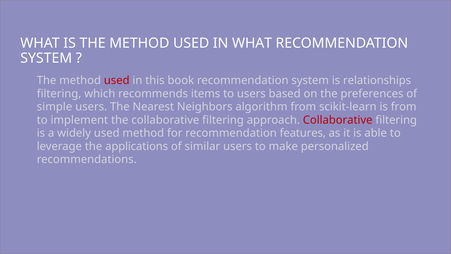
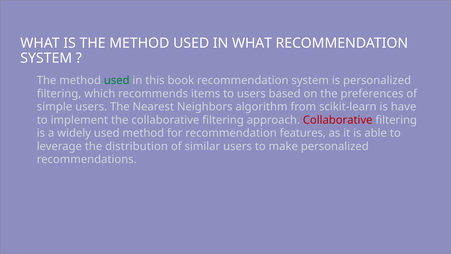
used colour: red -> green (117, 80)
is relationships: relationships -> personalized (377, 80)
is from: from -> have (404, 107)
applications: applications -> distribution (137, 146)
